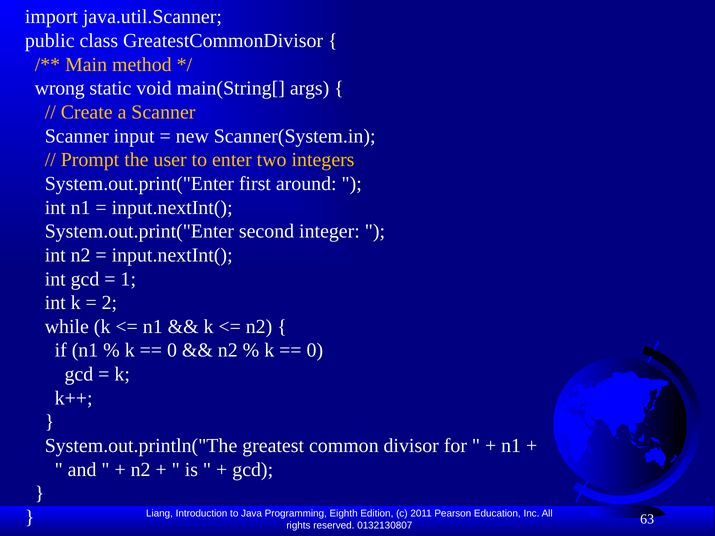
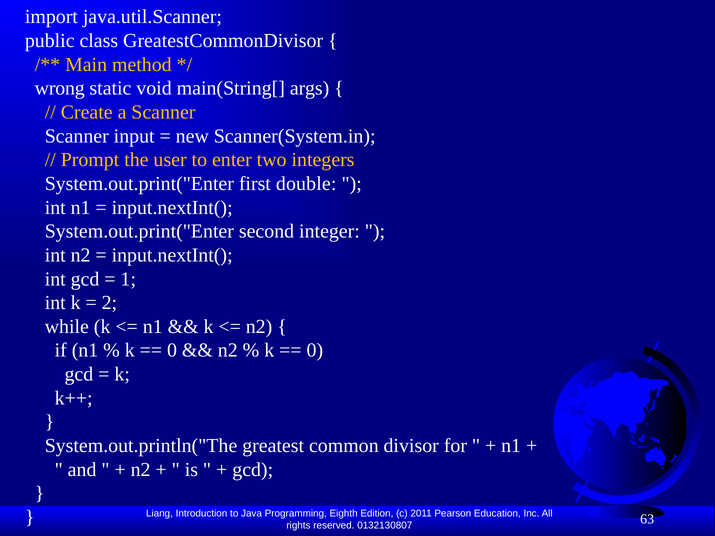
around: around -> double (306, 184)
